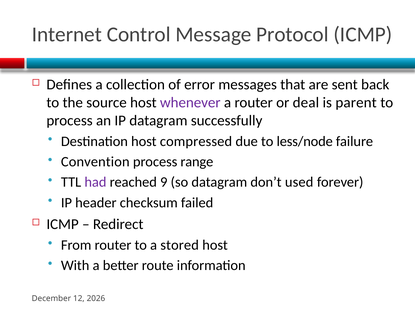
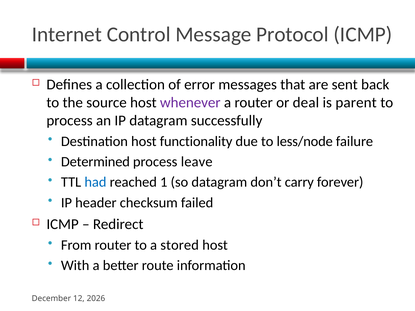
compressed: compressed -> functionality (196, 141)
Convention: Convention -> Determined (95, 162)
range: range -> leave (197, 162)
had colour: purple -> blue (95, 182)
9: 9 -> 1 (164, 182)
used: used -> carry (299, 182)
